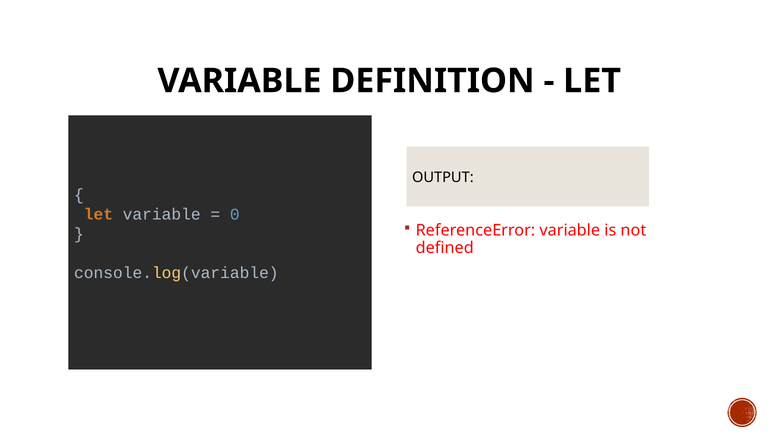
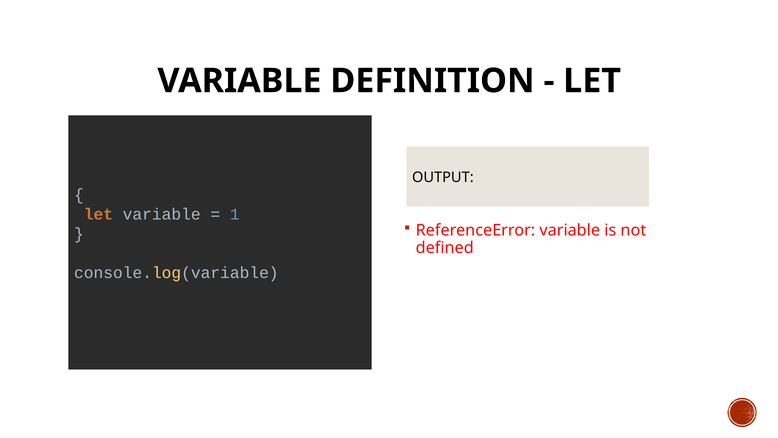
0: 0 -> 1 (235, 214)
